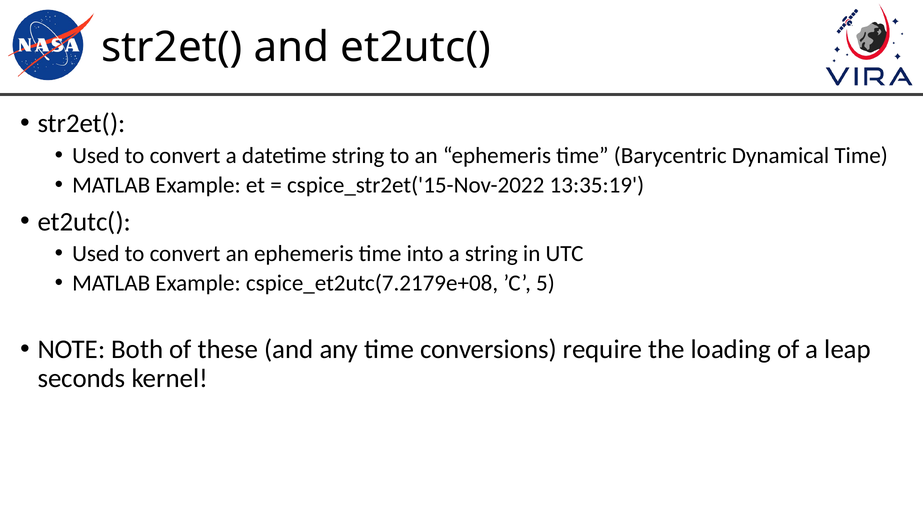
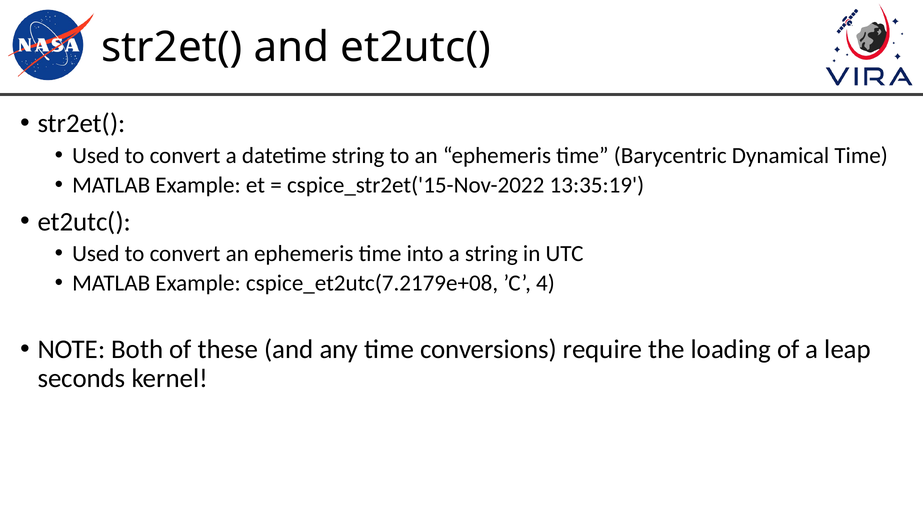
5: 5 -> 4 (545, 283)
